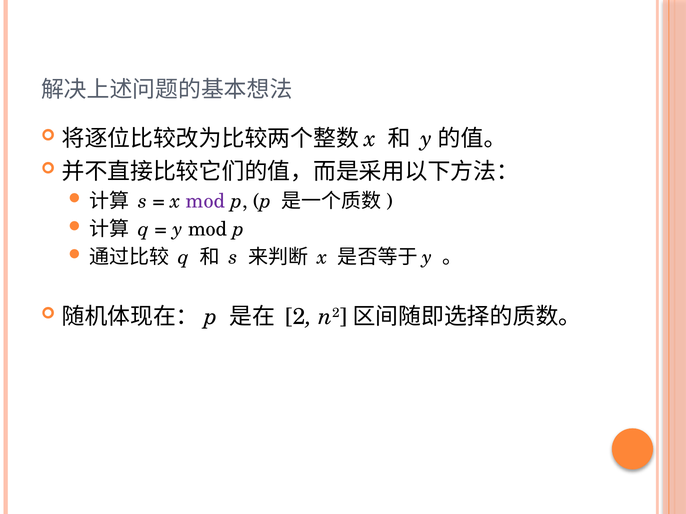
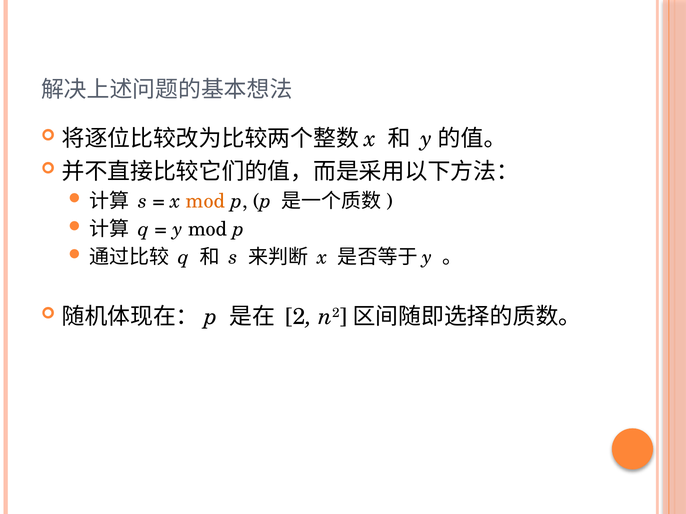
mod colour: purple -> orange (205, 201)
